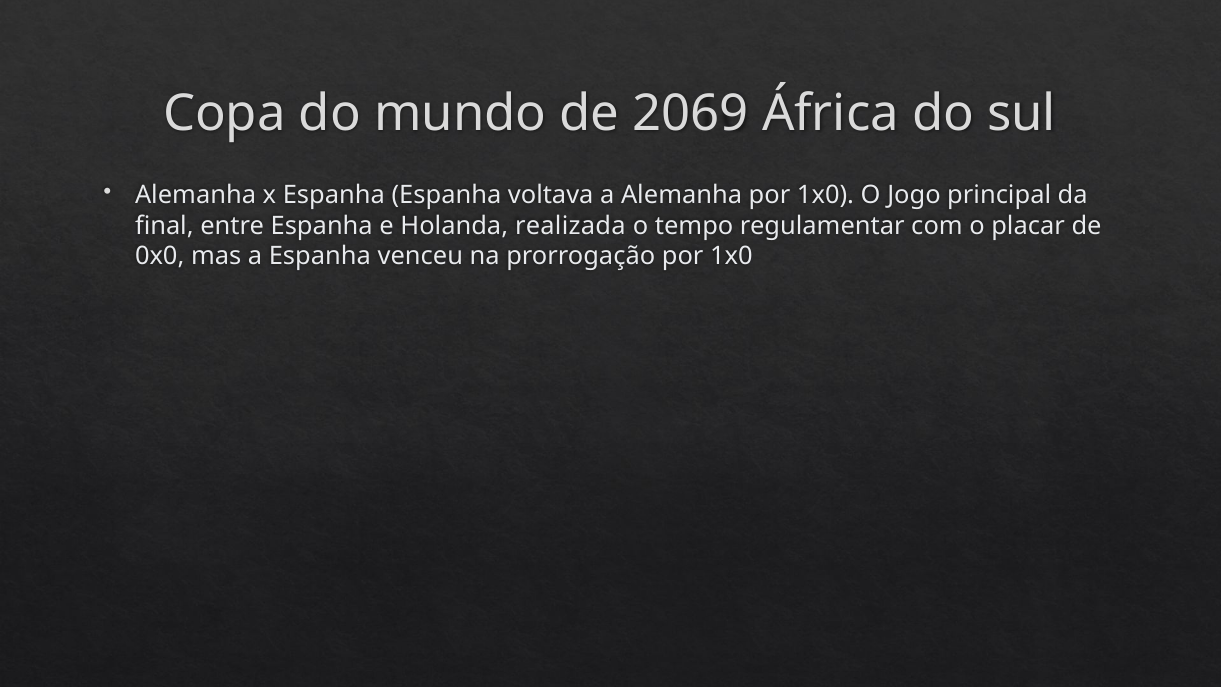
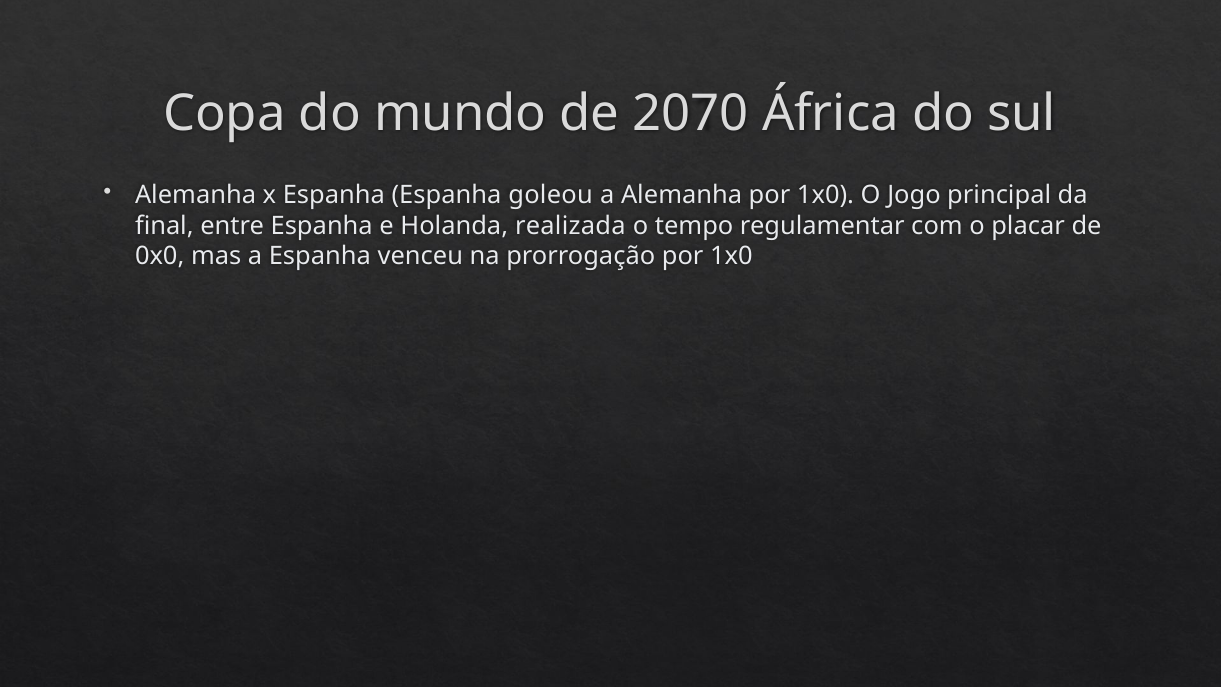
2069: 2069 -> 2070 (691, 113)
voltava: voltava -> goleou (551, 195)
